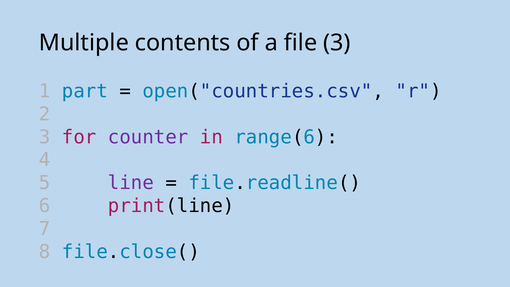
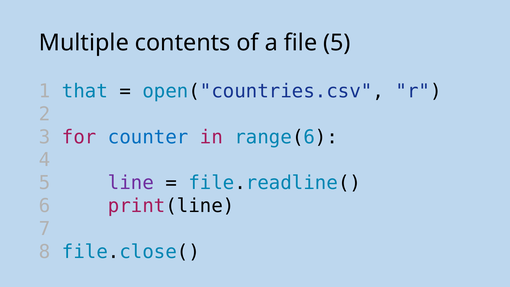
file 3: 3 -> 5 (337, 43)
part: part -> that (85, 91)
counter colour: purple -> blue (148, 137)
